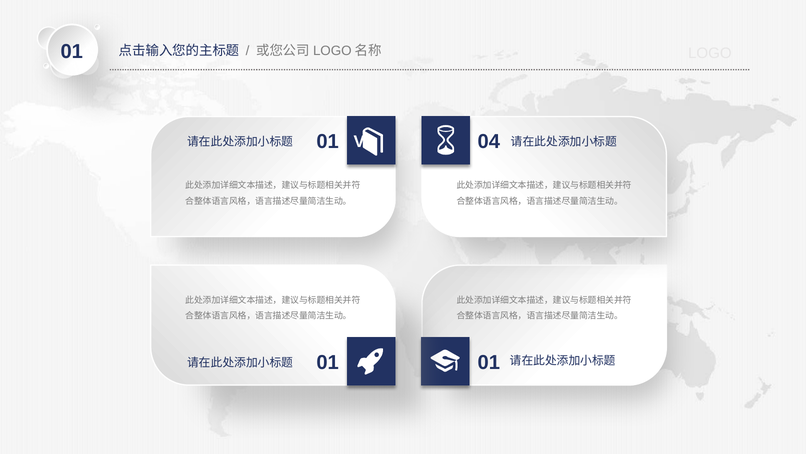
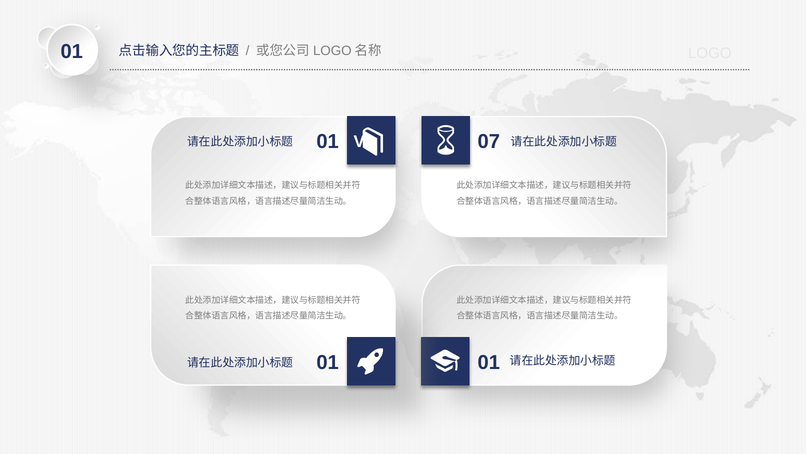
04: 04 -> 07 (489, 141)
